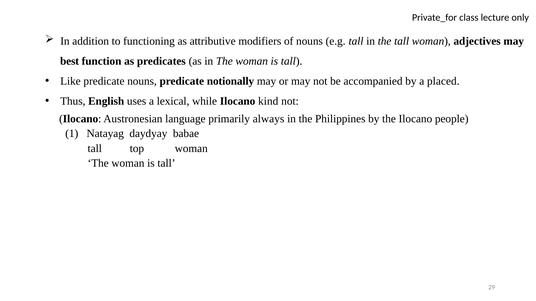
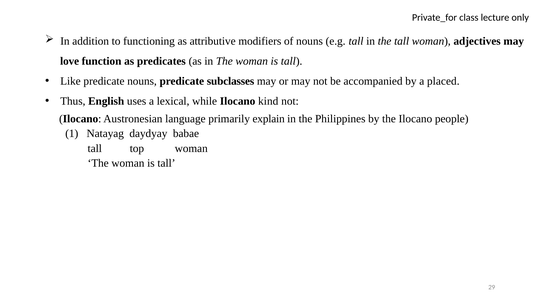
best: best -> love (70, 61)
notionally: notionally -> subclasses (231, 81)
always: always -> explain (269, 119)
